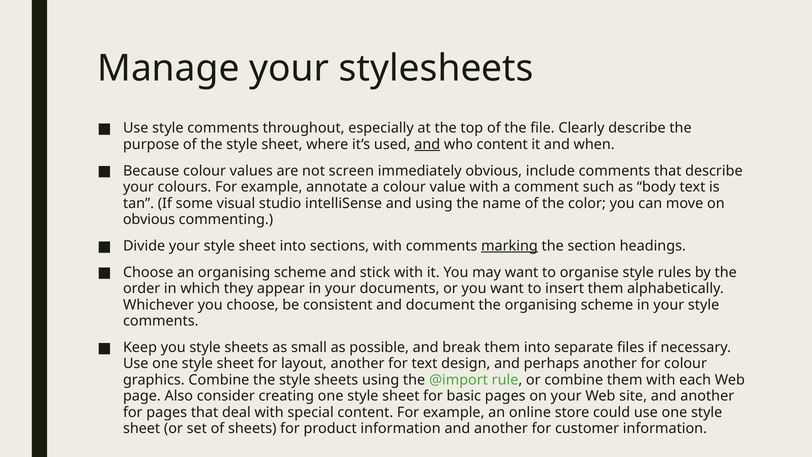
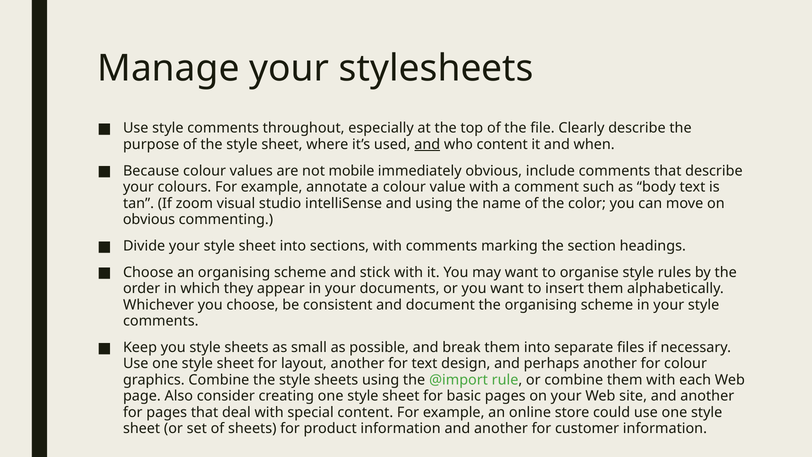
screen: screen -> mobile (351, 171)
some: some -> zoom (194, 203)
marking underline: present -> none (509, 246)
